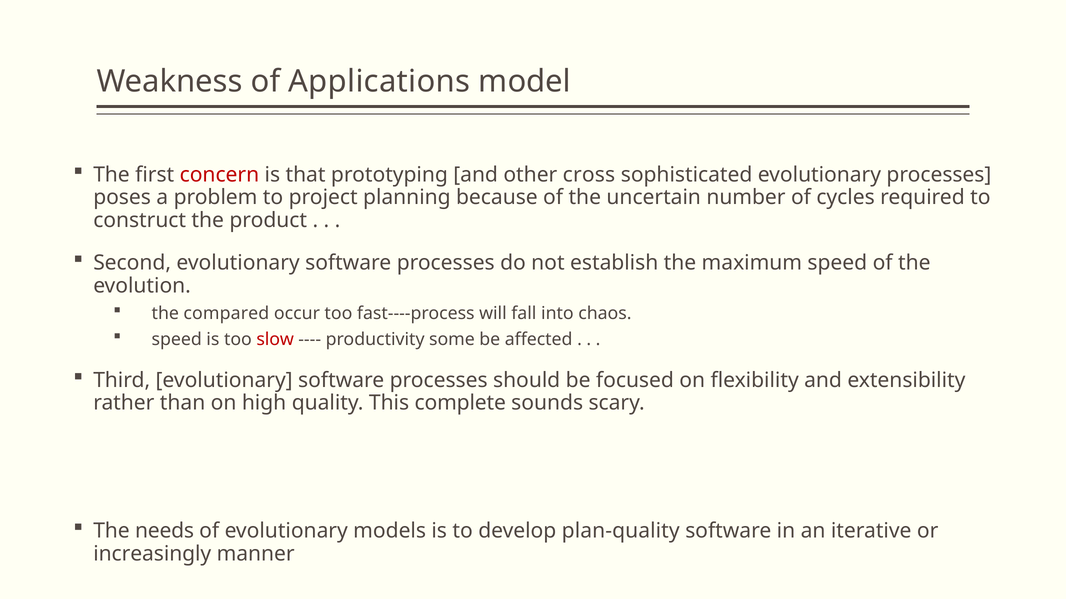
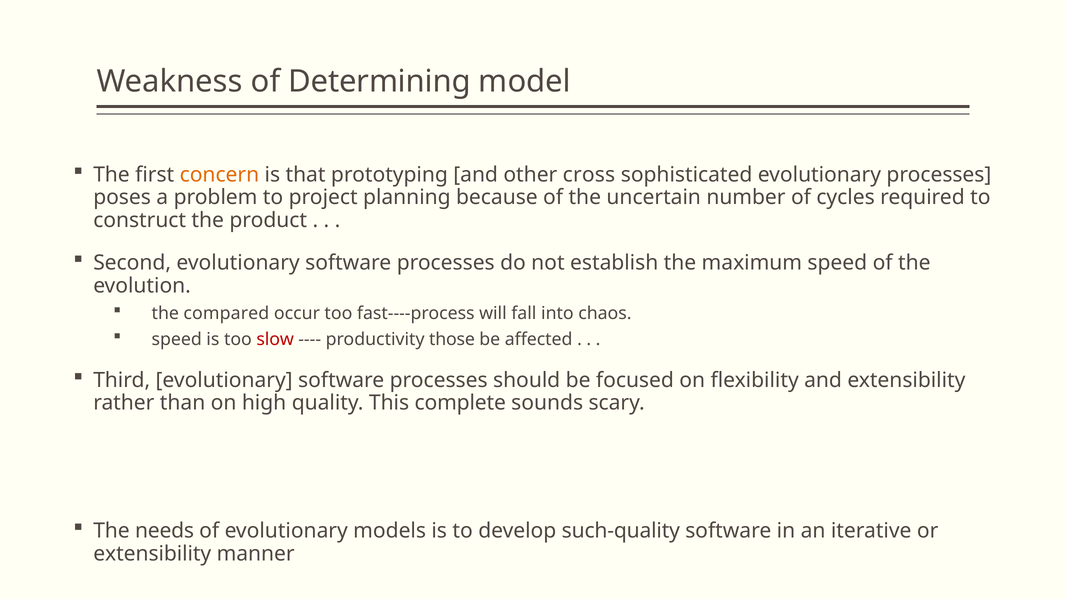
Applications: Applications -> Determining (379, 82)
concern colour: red -> orange (219, 175)
some: some -> those (452, 340)
plan-quality: plan-quality -> such-quality (621, 532)
increasingly: increasingly -> extensibility (152, 554)
